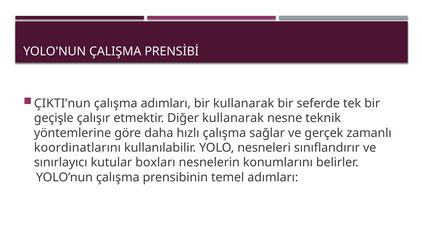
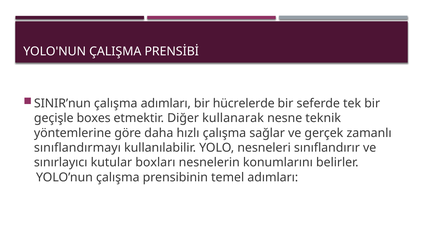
ÇIKTI’nun: ÇIKTI’nun -> SINIR’nun (62, 103)
bir kullanarak: kullanarak -> hücrelerde (244, 103)
çalışır: çalışır -> boxes (94, 118)
koordinatlarını: koordinatlarını -> sınıflandırmayı (77, 148)
